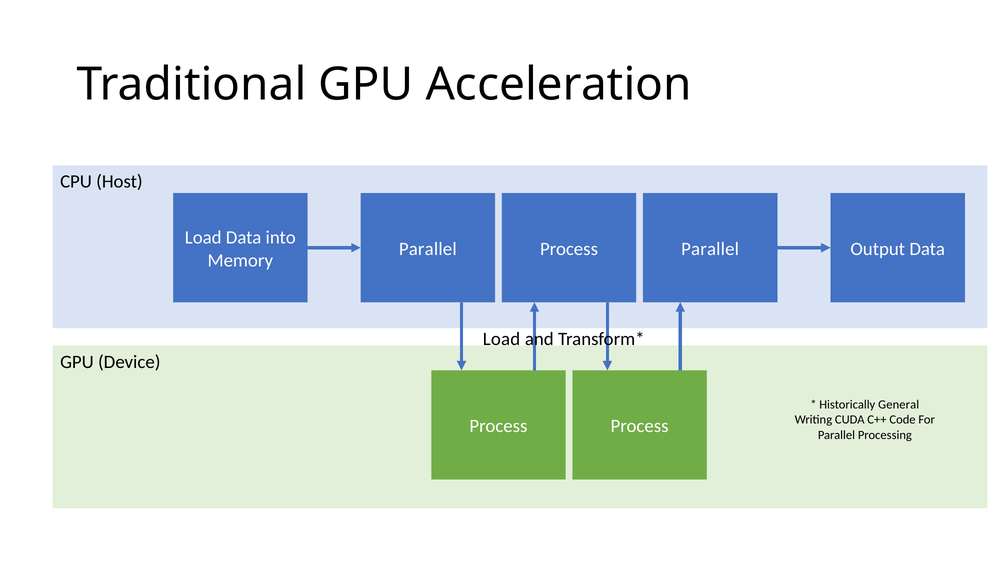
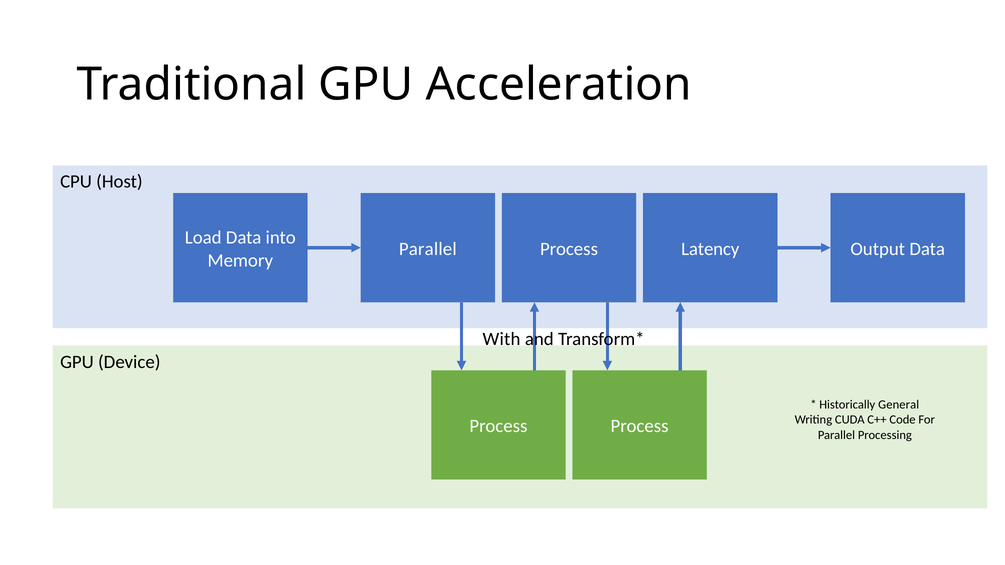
Parallel: Parallel -> Latency (710, 249)
Load: Load -> With (502, 339)
